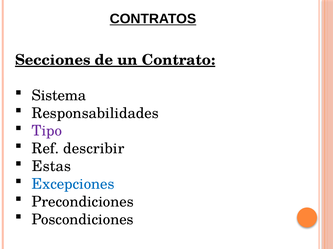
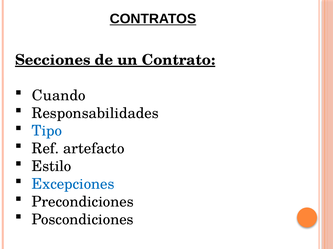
Sistema: Sistema -> Cuando (59, 96)
Tipo colour: purple -> blue (47, 131)
describir: describir -> artefacto (94, 149)
Estas: Estas -> Estilo (52, 167)
